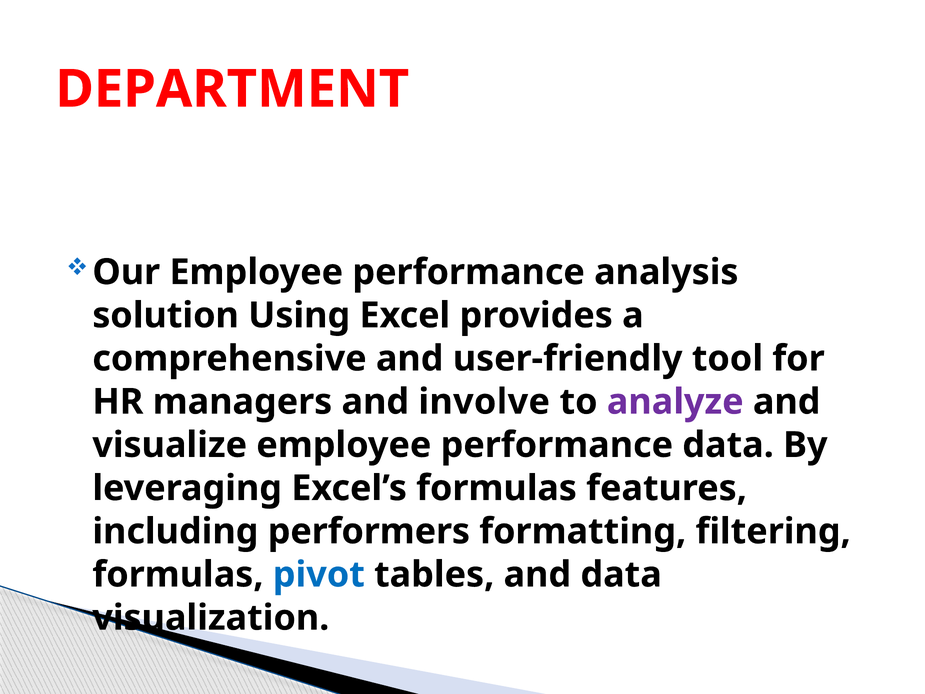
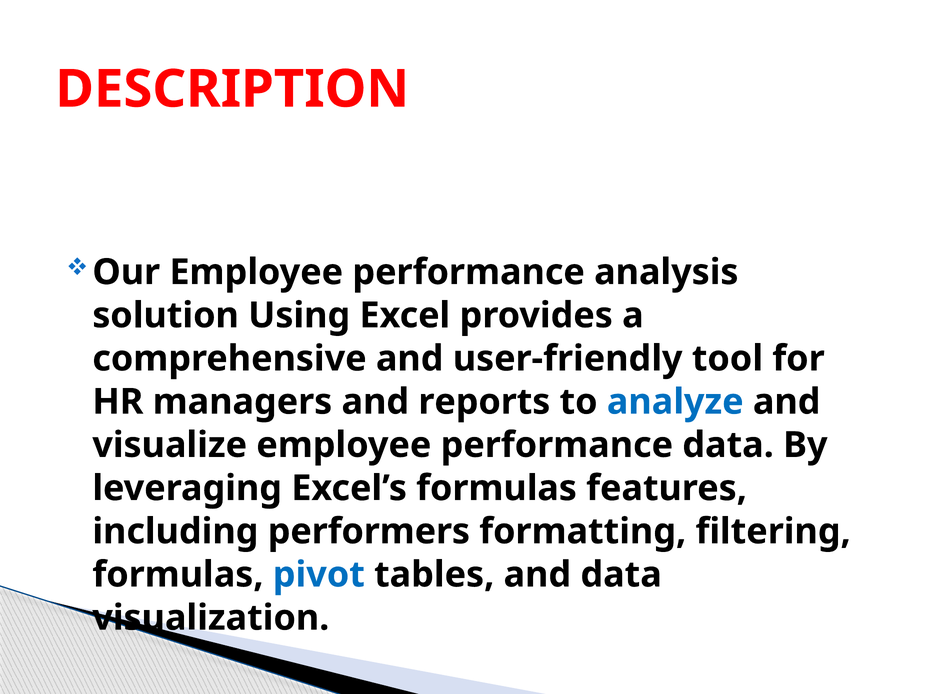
DEPARTMENT: DEPARTMENT -> DESCRIPTION (232, 89)
involve: involve -> reports (484, 402)
analyze colour: purple -> blue (675, 402)
